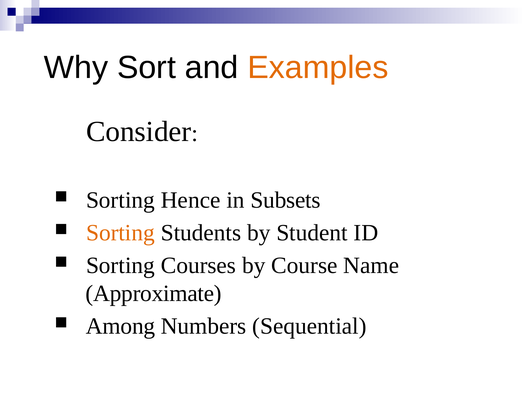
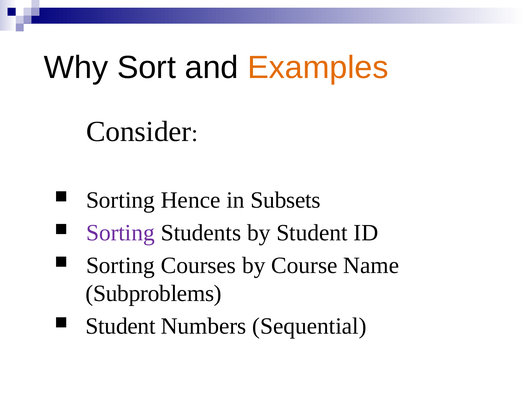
Sorting colour: orange -> purple (120, 233)
Approximate: Approximate -> Subproblems (154, 294)
Among: Among -> Student (121, 327)
